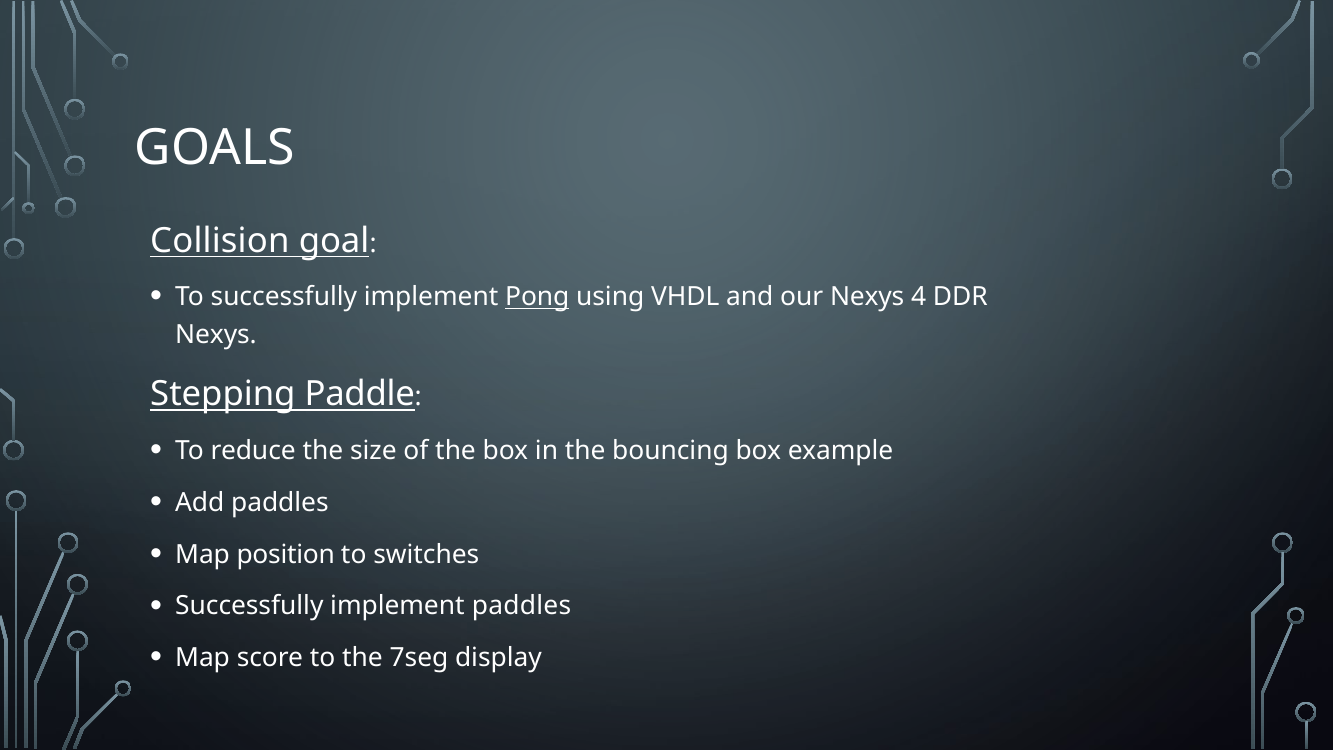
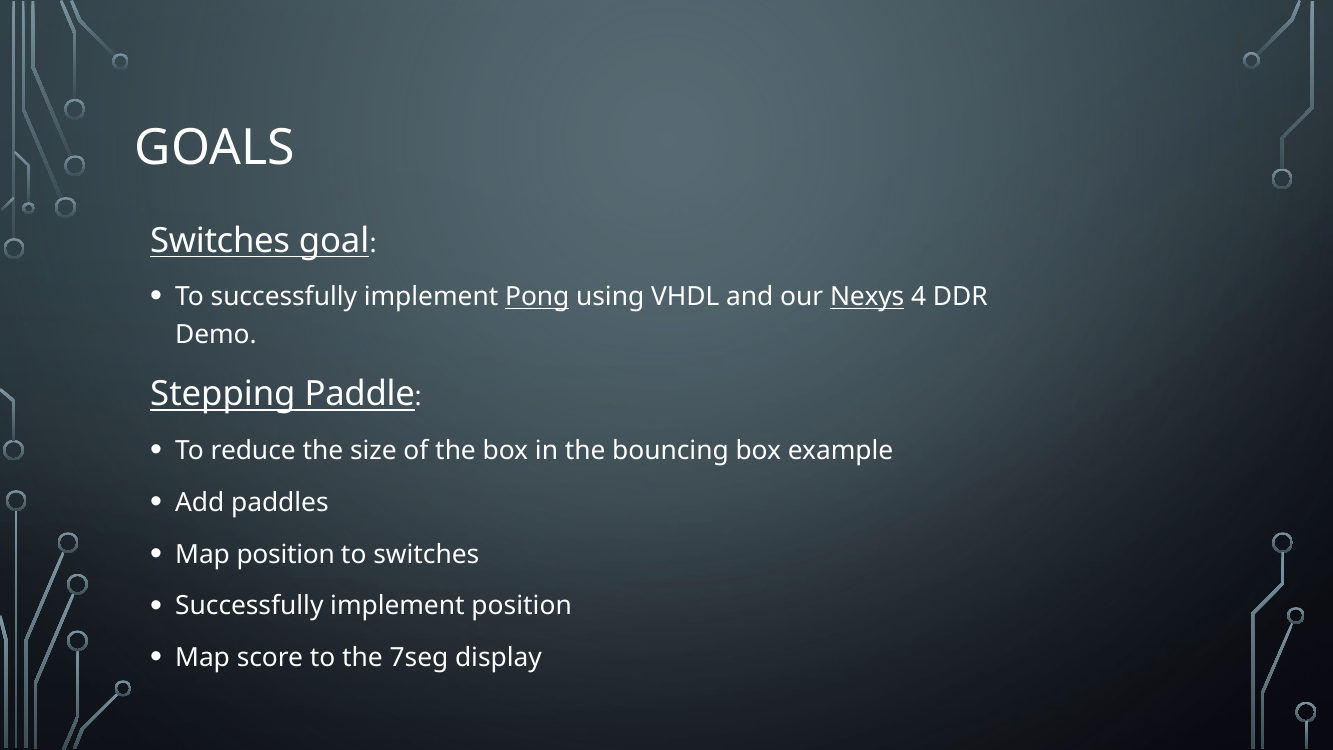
Collision: Collision -> Switches (220, 241)
Nexys underline: none -> present (867, 297)
Nexys: Nexys -> Demo (216, 335)
implement paddles: paddles -> position (522, 606)
